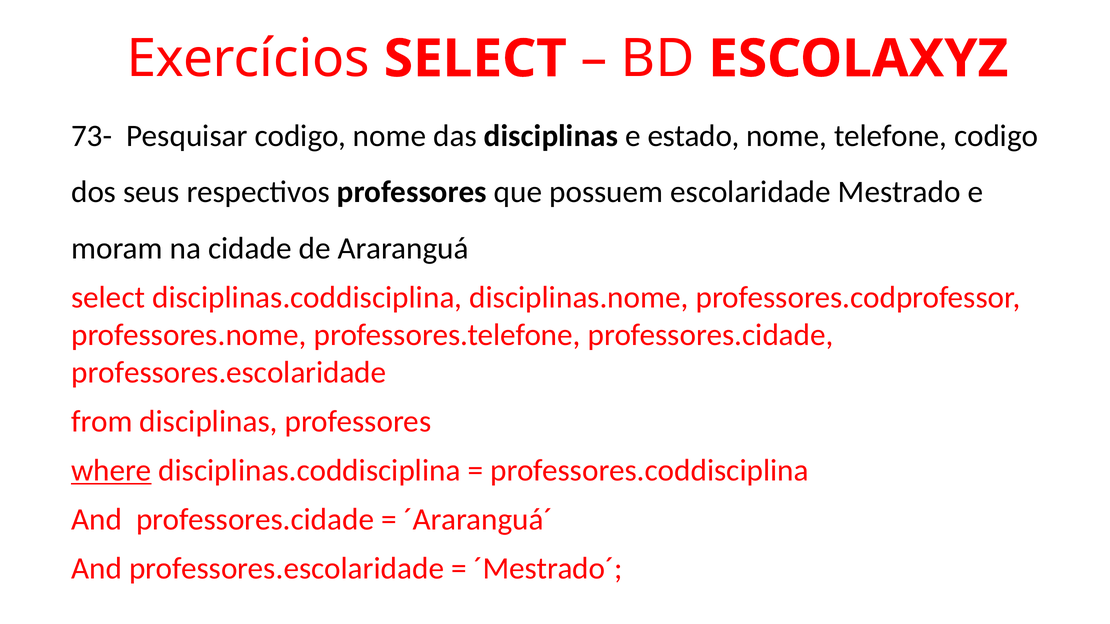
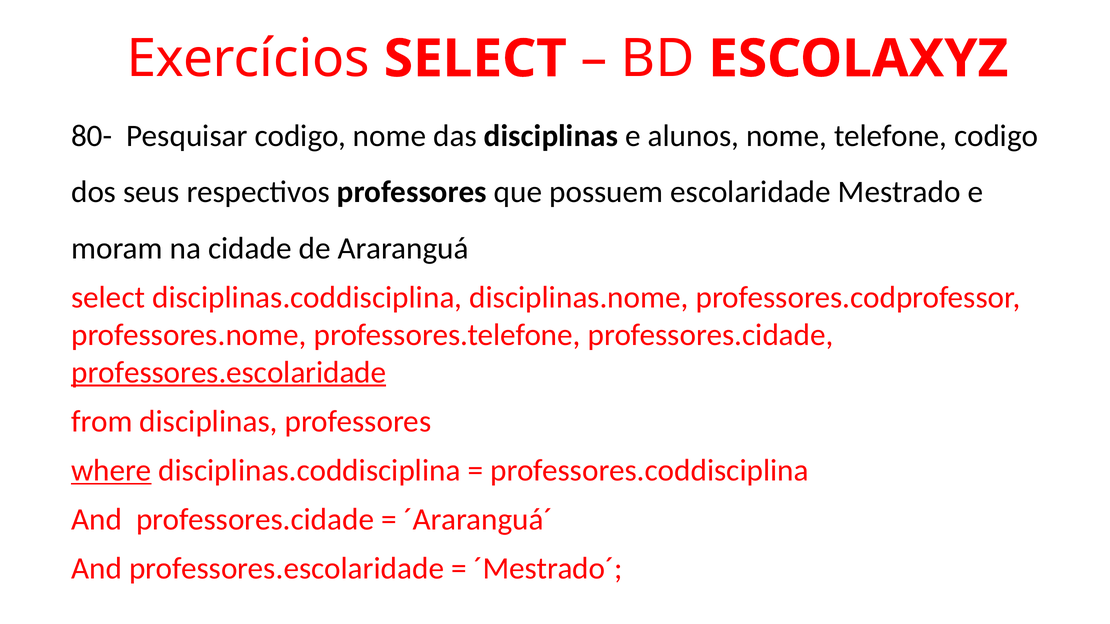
73-: 73- -> 80- (92, 136)
estado: estado -> alunos (693, 136)
professores.escolaridade underline: none -> present (229, 372)
